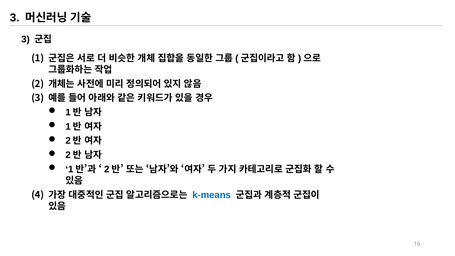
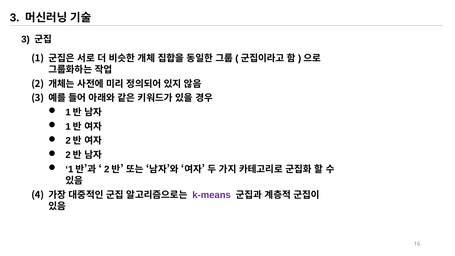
k-means colour: blue -> purple (212, 195)
